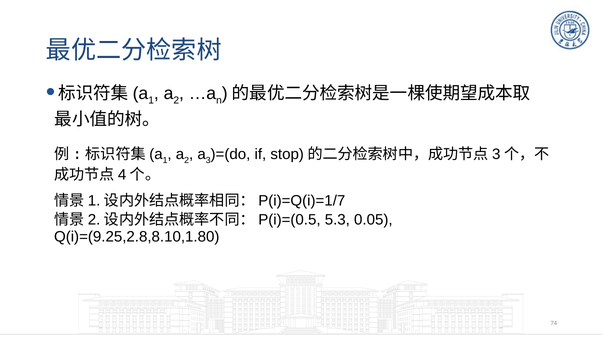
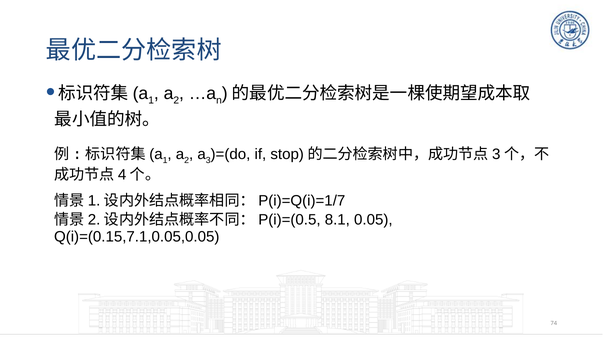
5.3: 5.3 -> 8.1 (337, 220)
Q(i)=(9.25,2.8,8.10,1.80: Q(i)=(9.25,2.8,8.10,1.80 -> Q(i)=(0.15,7.1,0.05,0.05 (137, 237)
